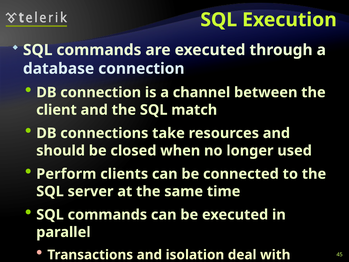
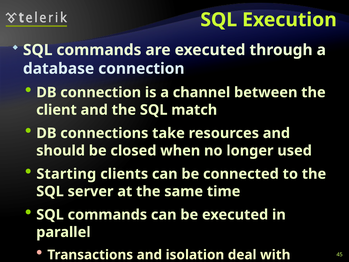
Perform: Perform -> Starting (66, 174)
